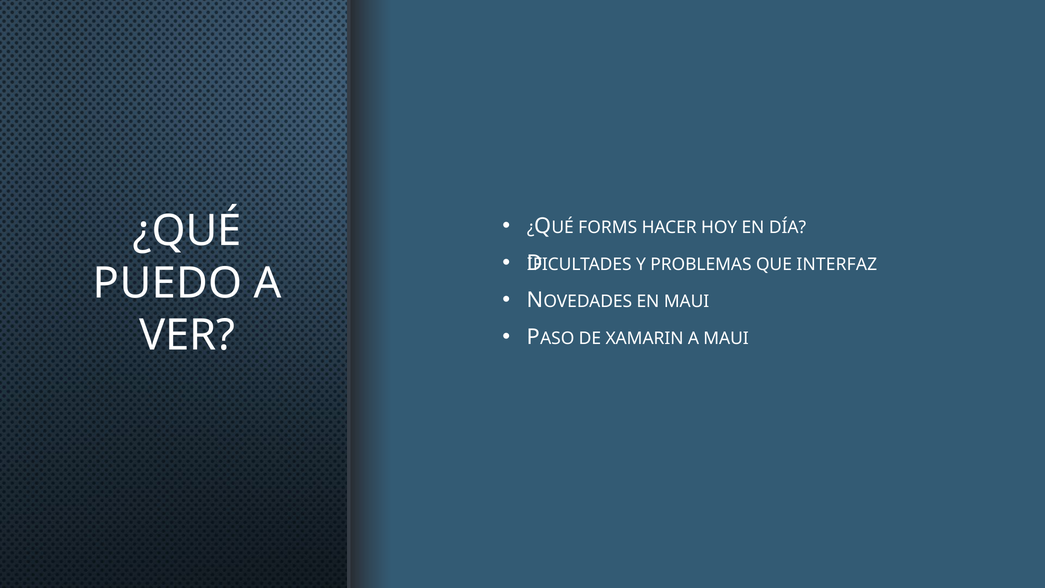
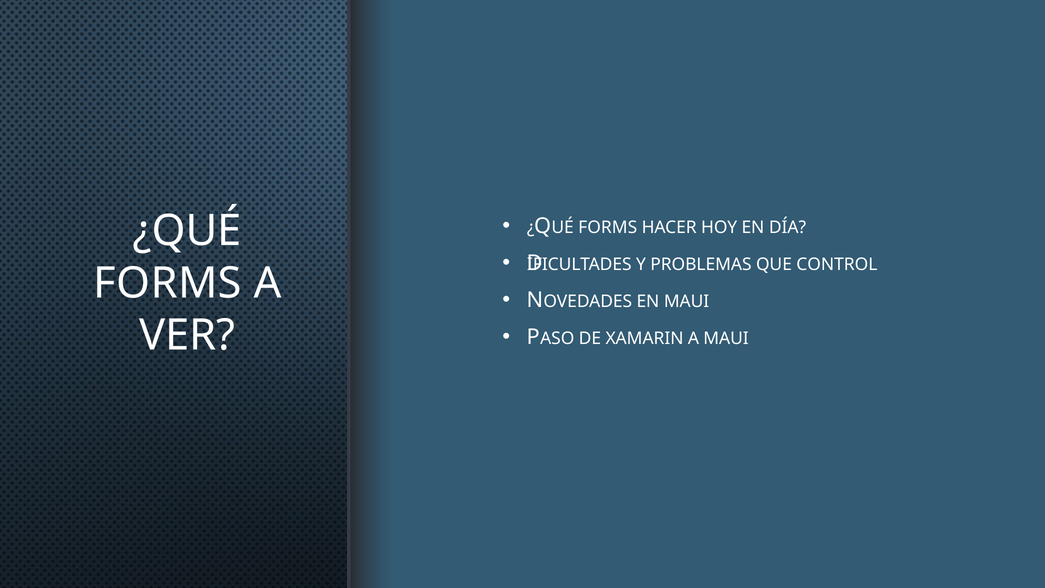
INTERFAZ: INTERFAZ -> CONTROL (837, 265)
PUEDO: PUEDO -> FORMS (167, 283)
